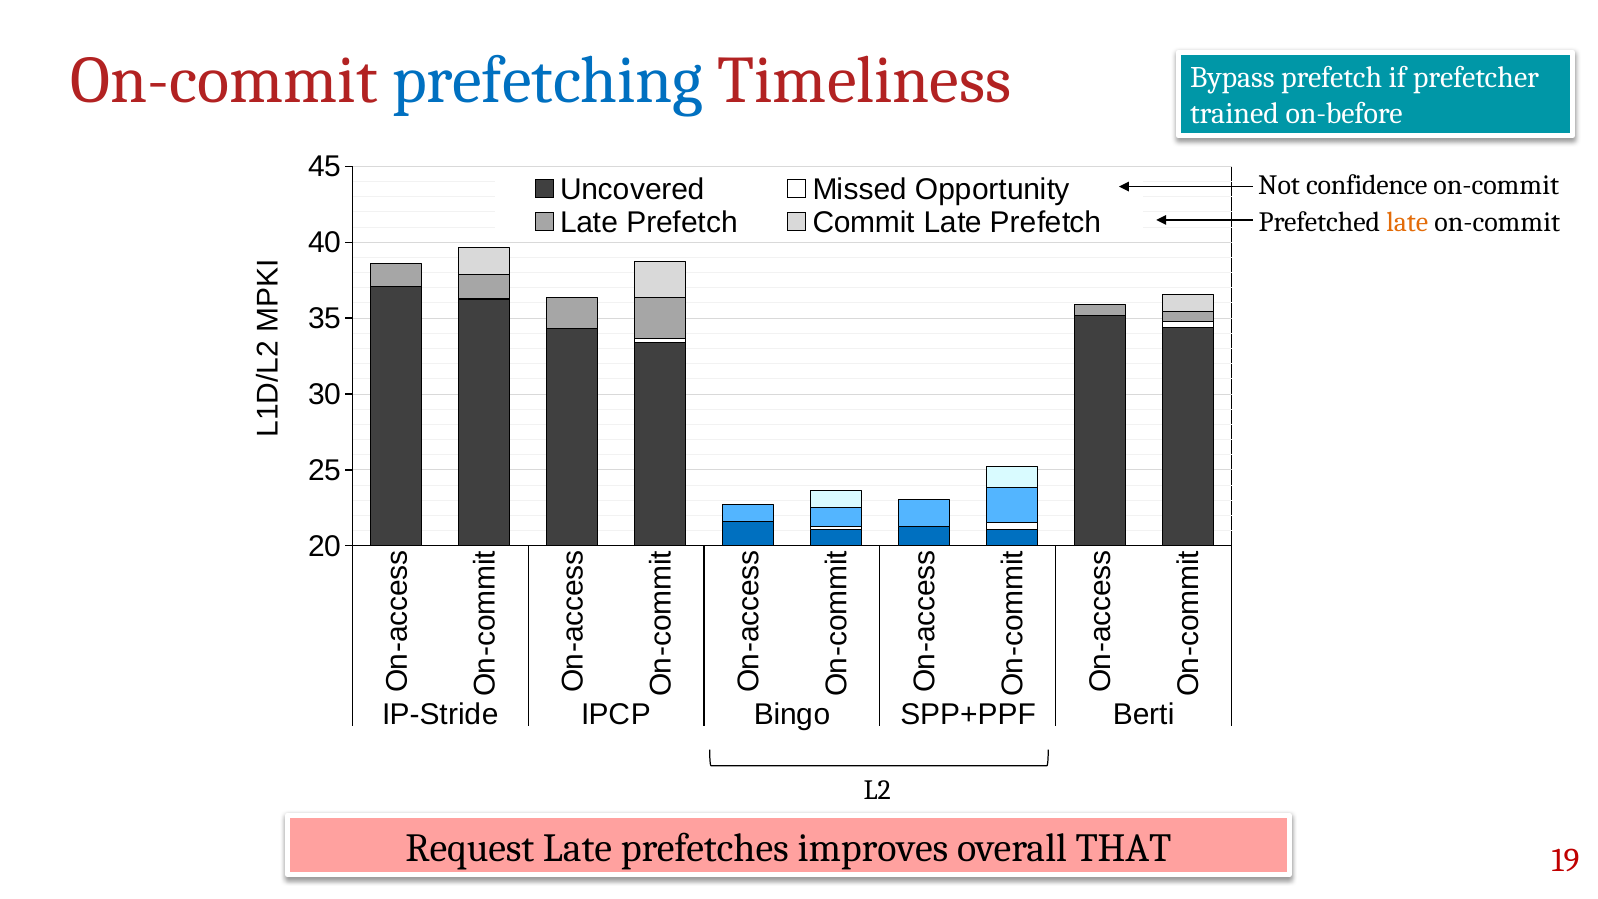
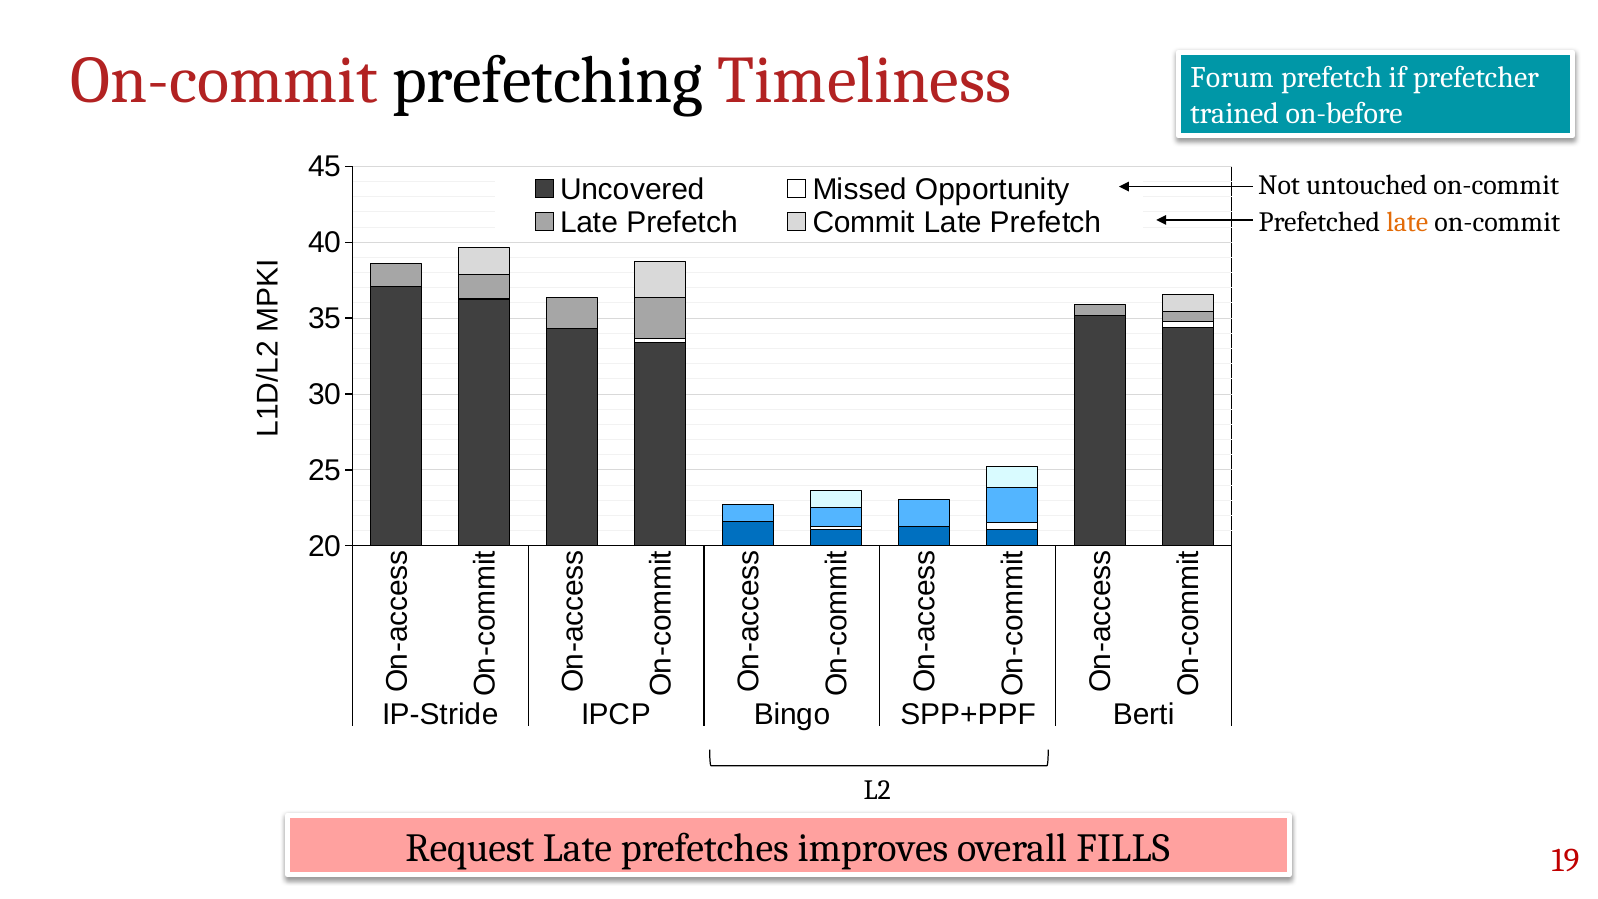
prefetching colour: blue -> black (548, 80)
Bypass: Bypass -> Forum (1232, 78)
confidence: confidence -> untouched (1367, 185)
THAT: THAT -> FILLS (1123, 848)
